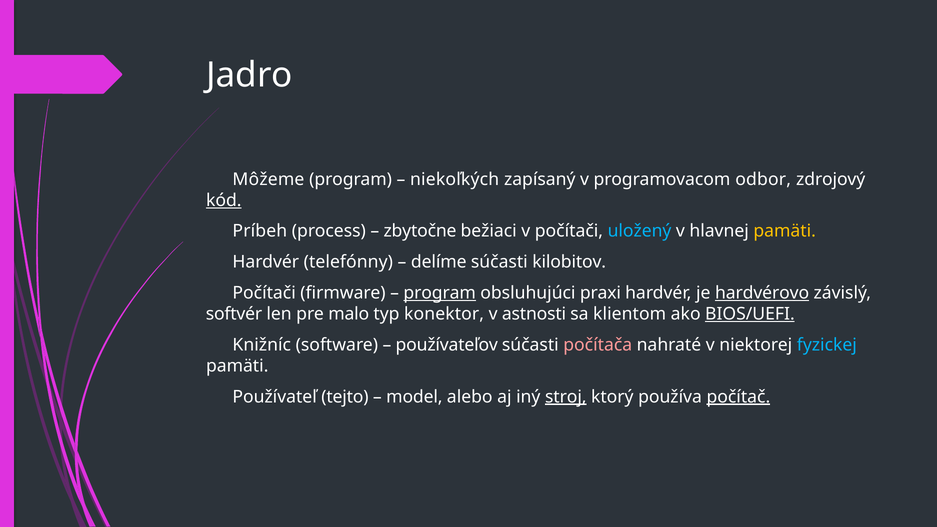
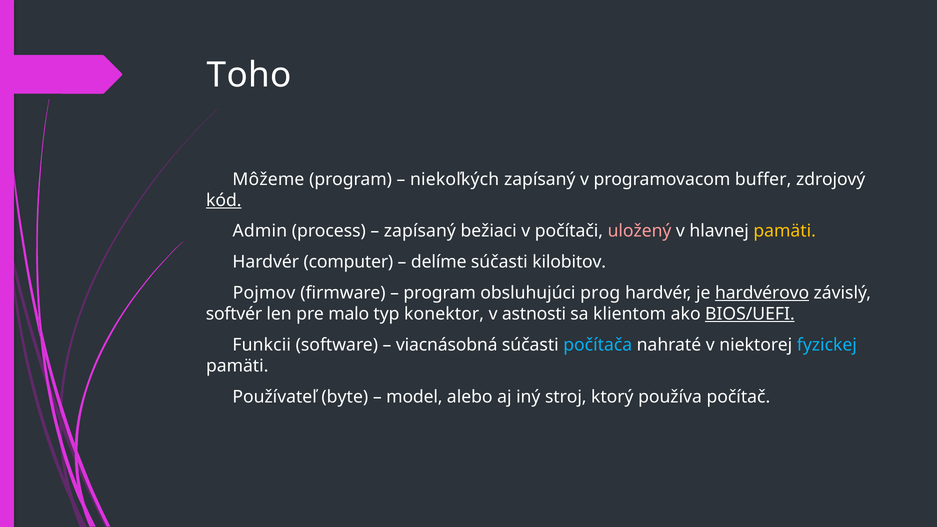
Jadro: Jadro -> Toho (249, 75)
odbor: odbor -> buffer (763, 179)
Príbeh: Príbeh -> Admin (260, 231)
zbytočne: zbytočne -> zapísaný (420, 231)
uložený colour: light blue -> pink (640, 231)
telefónny: telefónny -> computer (348, 262)
Počítači: Počítači -> Pojmov (264, 293)
program underline: present -> none (440, 293)
praxi: praxi -> prog (600, 293)
Knižníc: Knižníc -> Funkcii (262, 345)
používateľov: používateľov -> viacnásobná (447, 345)
počítača colour: pink -> light blue (598, 345)
tejto: tejto -> byte (345, 397)
stroj underline: present -> none (566, 397)
počítač underline: present -> none (738, 397)
